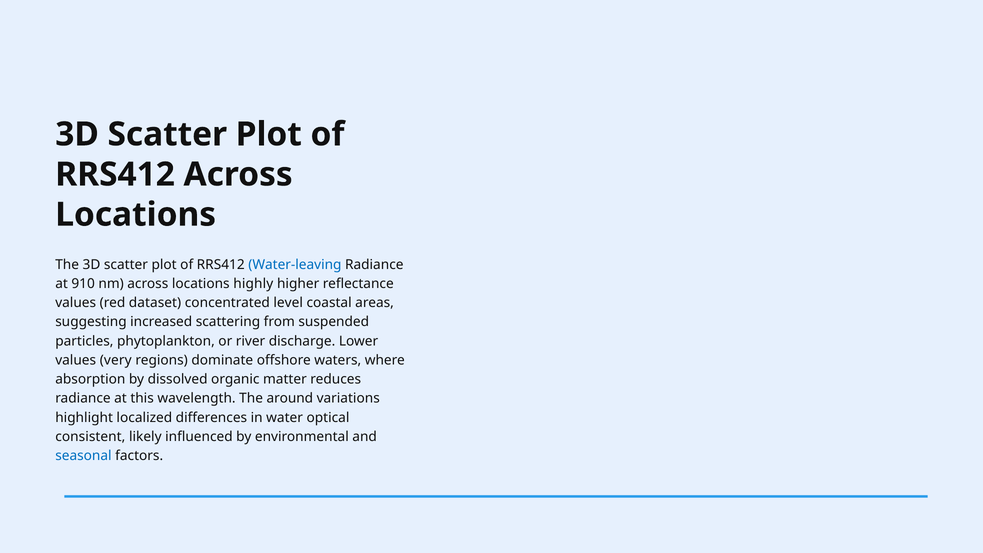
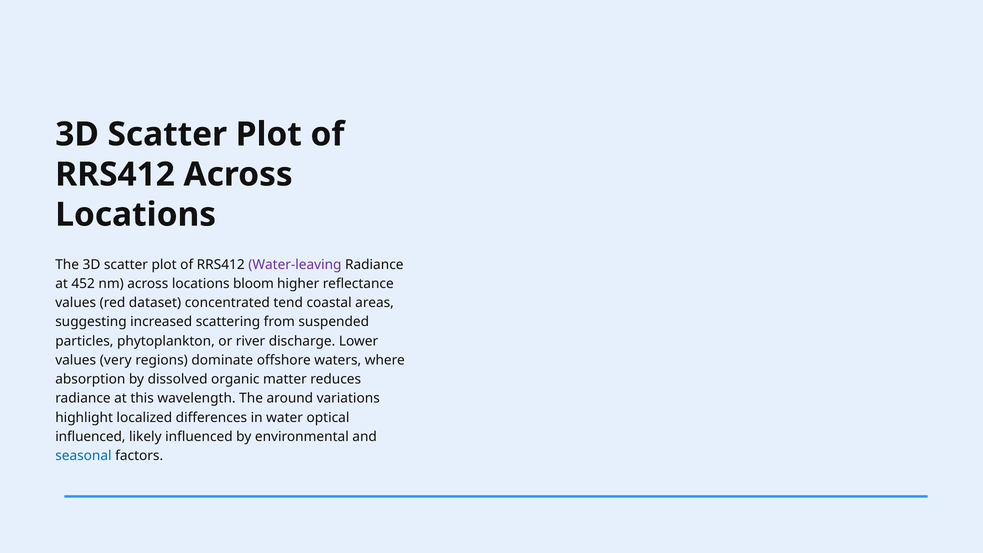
Water-leaving colour: blue -> purple (295, 265)
910: 910 -> 452 (83, 284)
highly: highly -> bloom (253, 284)
level: level -> tend (288, 303)
consistent: consistent -> influenced (90, 437)
